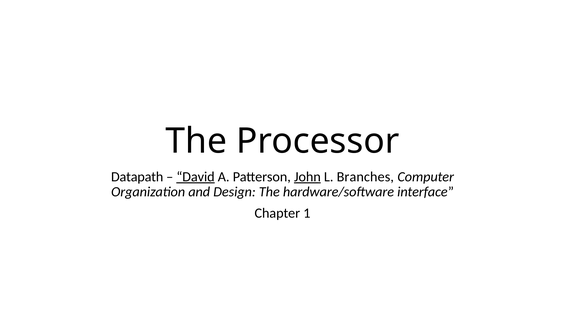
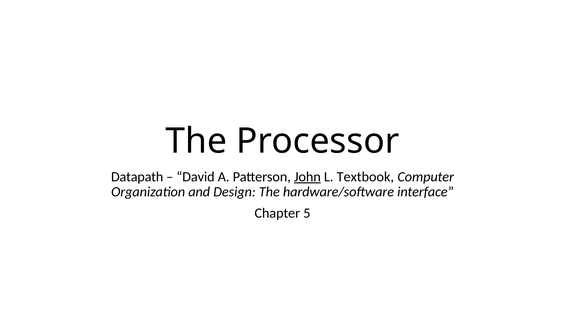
David underline: present -> none (196, 177)
Branches: Branches -> Textbook (365, 177)
1: 1 -> 5 (307, 213)
